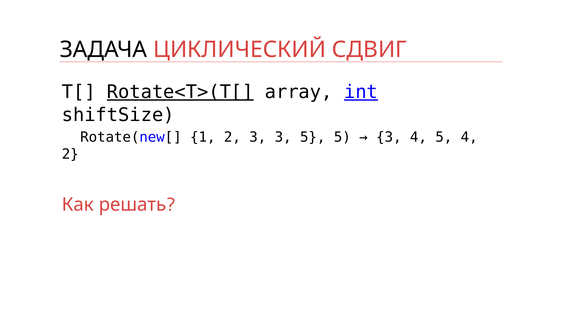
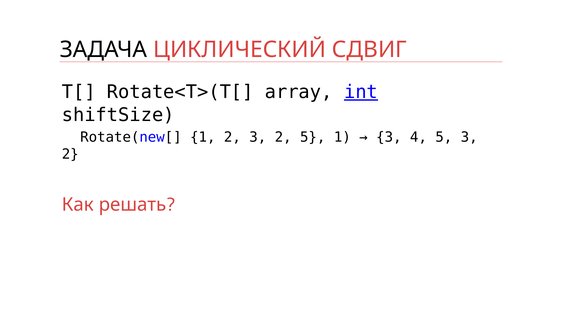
Rotate<T>(T[ underline: present -> none (180, 92)
2 3 3: 3 -> 2 (283, 137)
5 5: 5 -> 1 (342, 137)
5 4: 4 -> 3 (469, 137)
